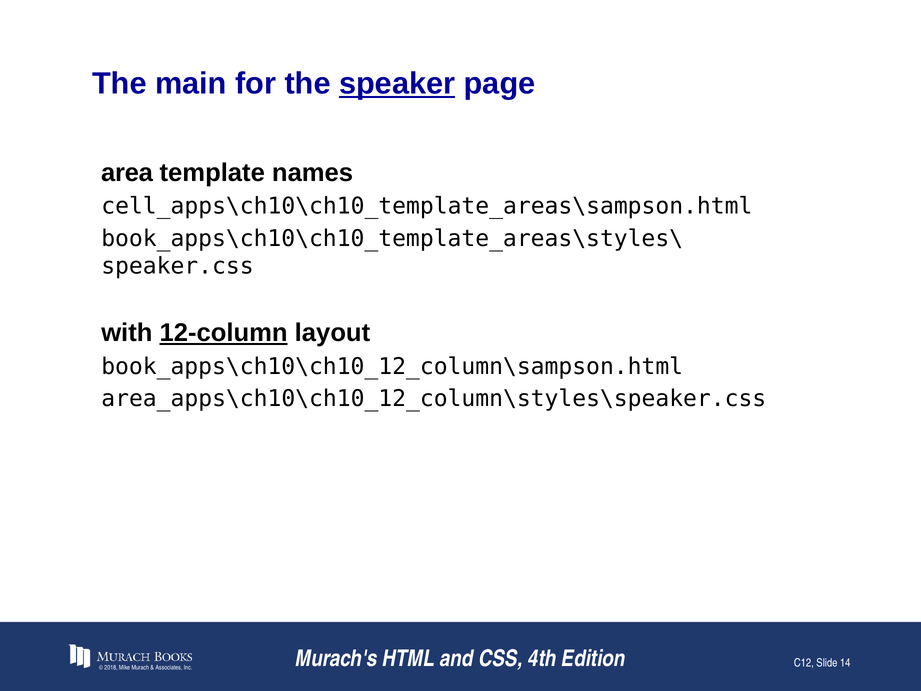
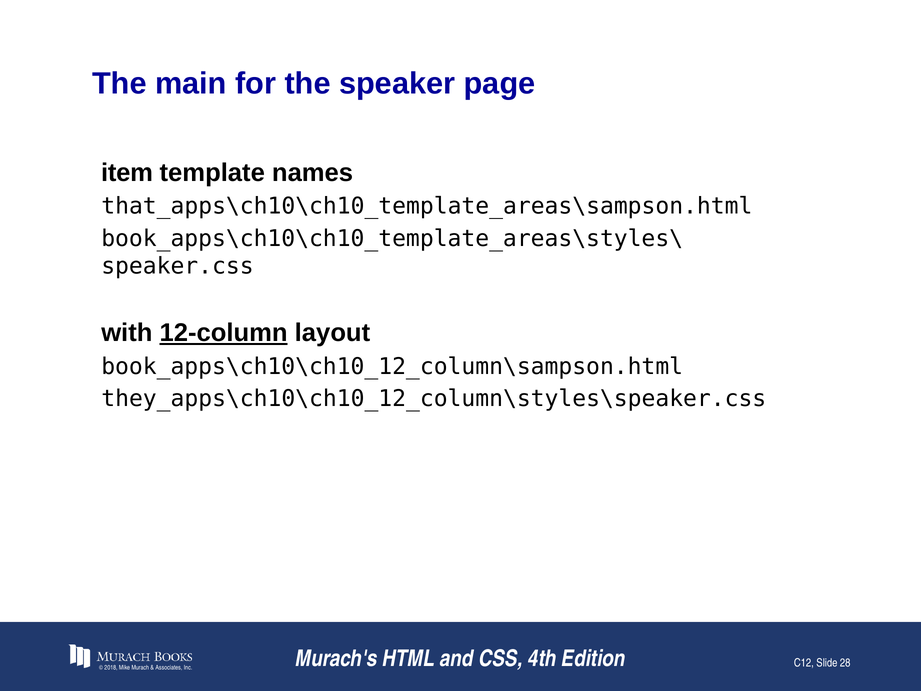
speaker underline: present -> none (397, 84)
area: area -> item (127, 173)
cell_apps\ch10\ch10_template_areas\sampson.html: cell_apps\ch10\ch10_template_areas\sampson.html -> that_apps\ch10\ch10_template_areas\sampson.html (427, 206)
area_apps\ch10\ch10_12_column\styles\speaker.css: area_apps\ch10\ch10_12_column\styles\speaker.css -> they_apps\ch10\ch10_12_column\styles\speaker.css (434, 399)
14: 14 -> 28 (845, 663)
